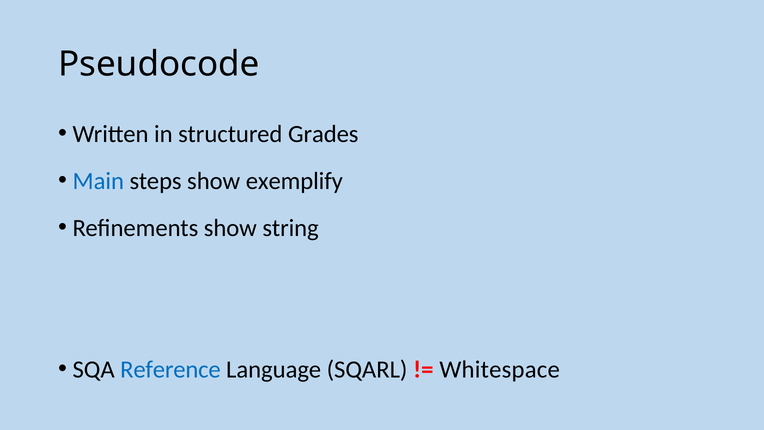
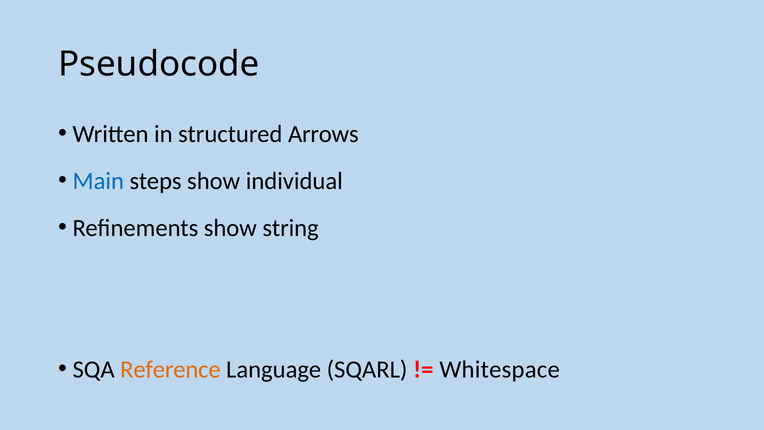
Grades: Grades -> Arrows (323, 134)
exemplify: exemplify -> individual (294, 181)
Reference colour: blue -> orange (170, 369)
